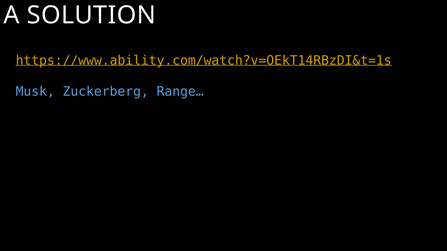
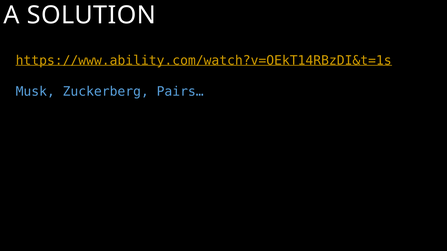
Range…: Range… -> Pairs… (180, 92)
